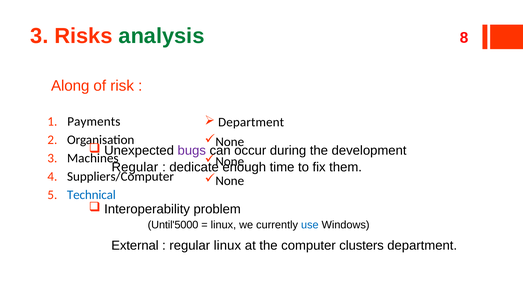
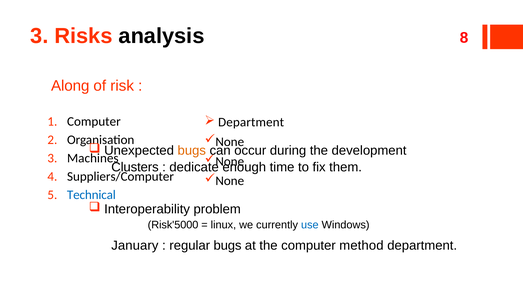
analysis colour: green -> black (162, 36)
Payments: Payments -> Computer (94, 122)
bugs colour: purple -> orange (192, 151)
Regular: Regular -> Clusters (135, 167)
Until'5000: Until'5000 -> Risk'5000 (173, 225)
External: External -> January (135, 246)
regular linux: linux -> bugs (228, 246)
clusters: clusters -> method (361, 246)
